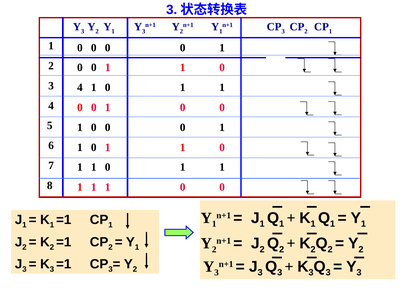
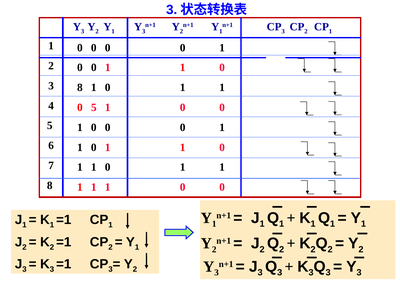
3 4: 4 -> 8 (80, 88)
4 0 0: 0 -> 5 (94, 108)
